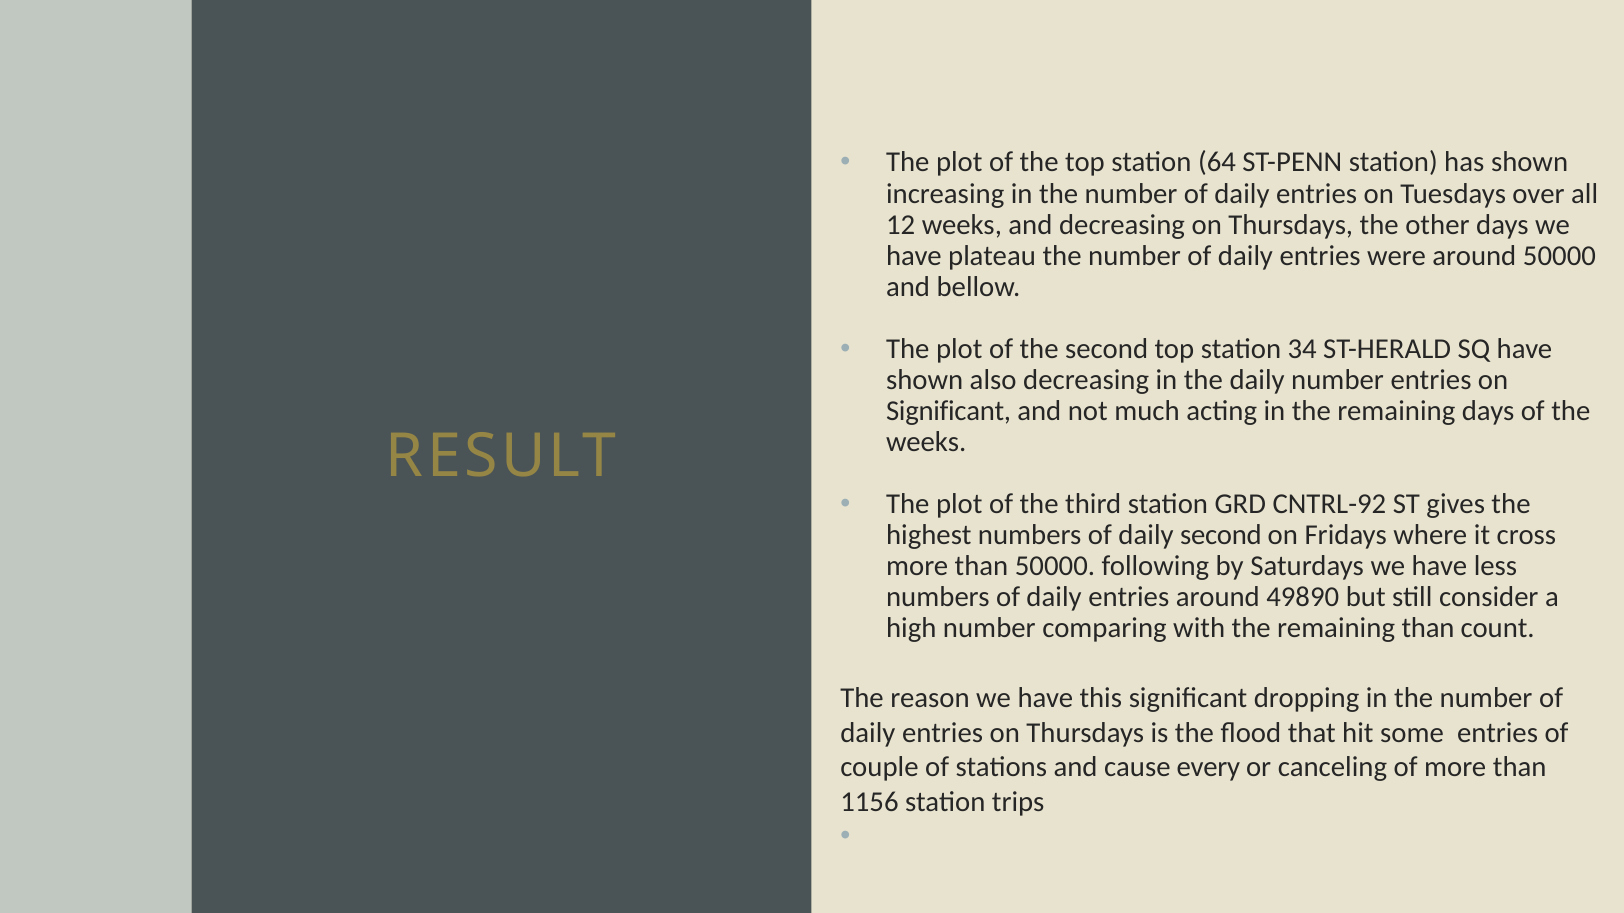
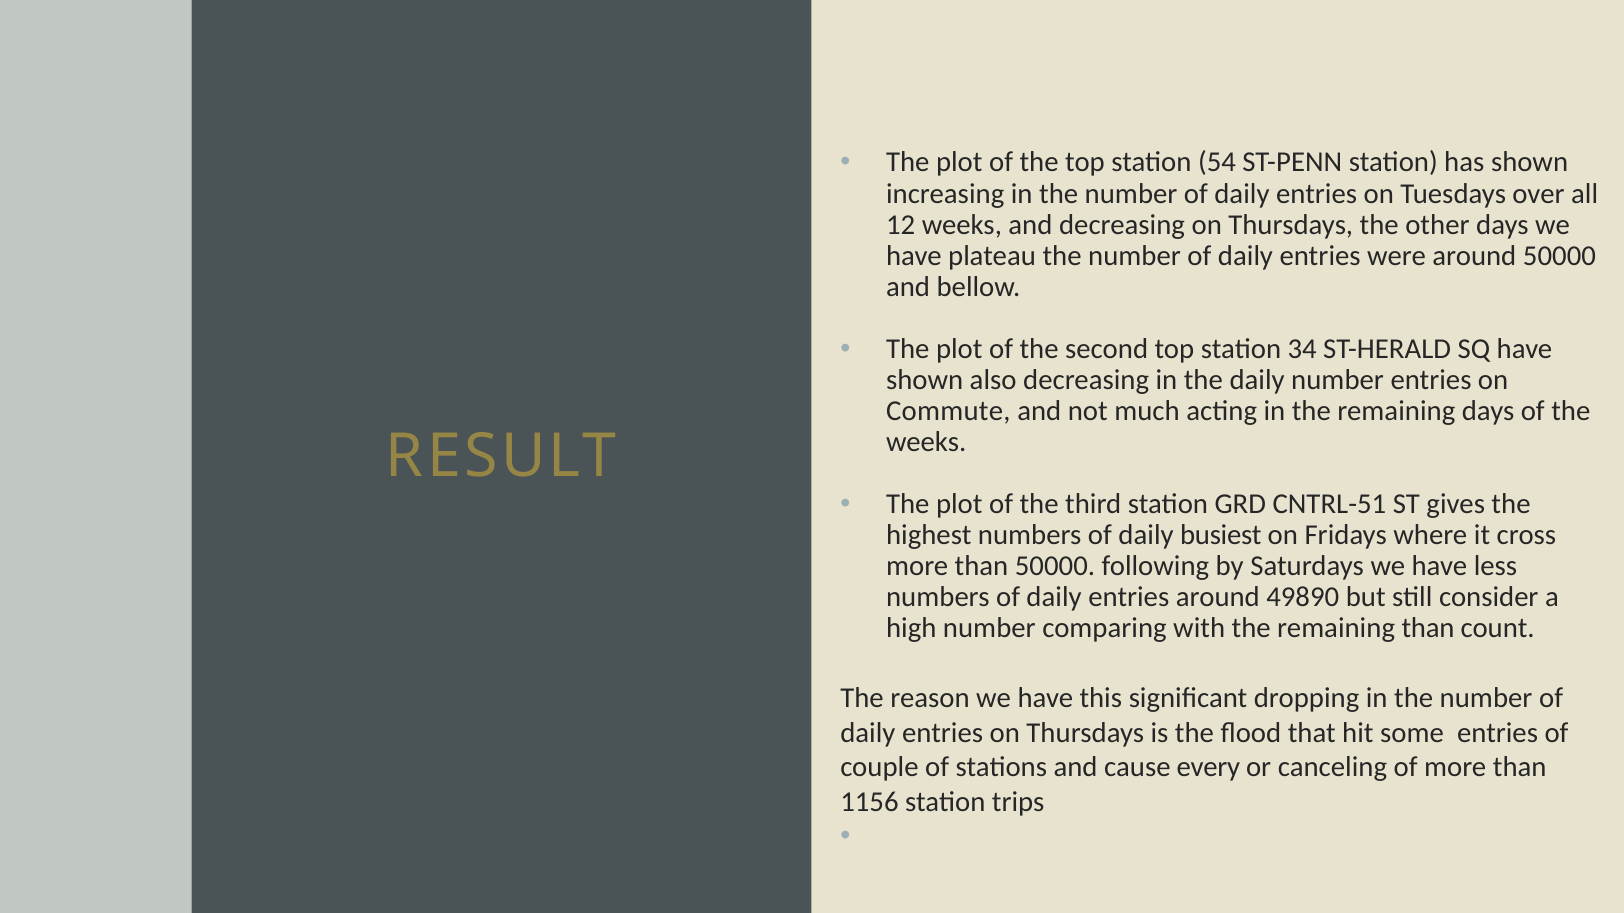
64: 64 -> 54 (1217, 163)
Significant: Significant -> Commute (948, 411)
CNTRL-92: CNTRL-92 -> CNTRL-51 (1329, 504)
daily second: second -> busiest (1221, 535)
